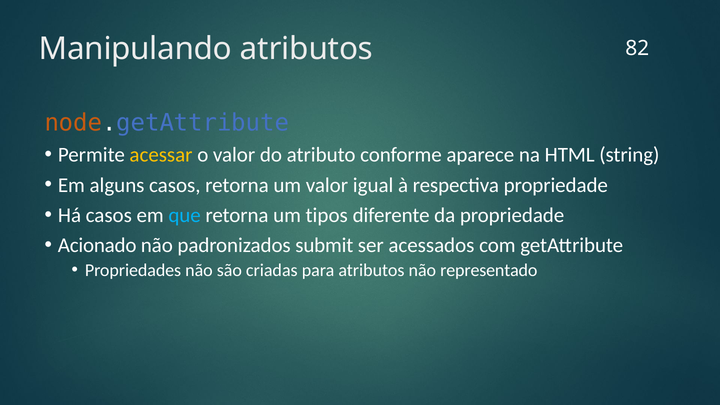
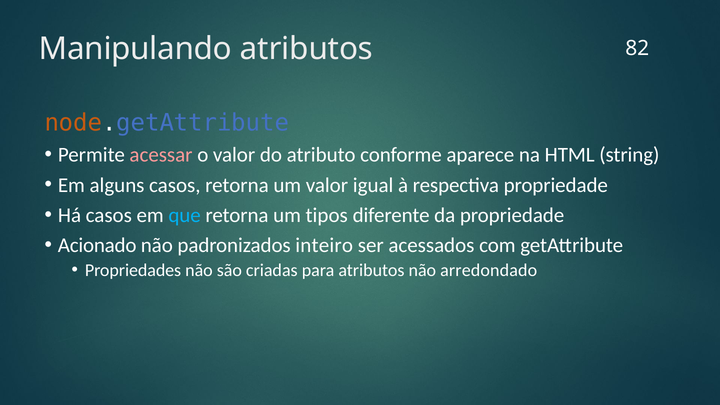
acessar colour: yellow -> pink (161, 155)
submit: submit -> inteiro (324, 246)
representado: representado -> arredondado (489, 270)
